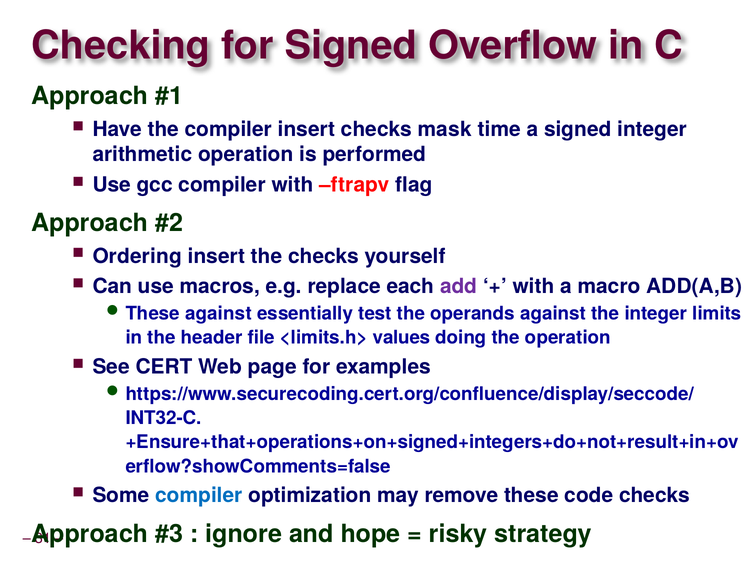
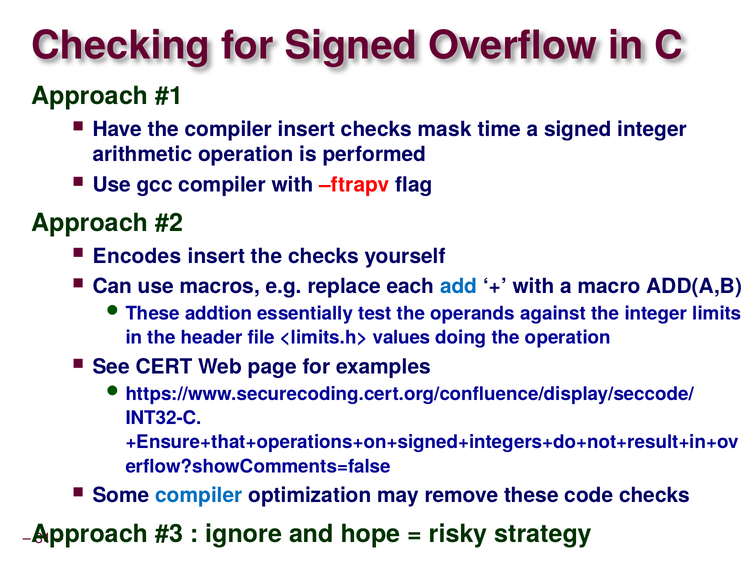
Ordering: Ordering -> Encodes (137, 256)
add colour: purple -> blue (459, 286)
against: against -> addtion (219, 314)
